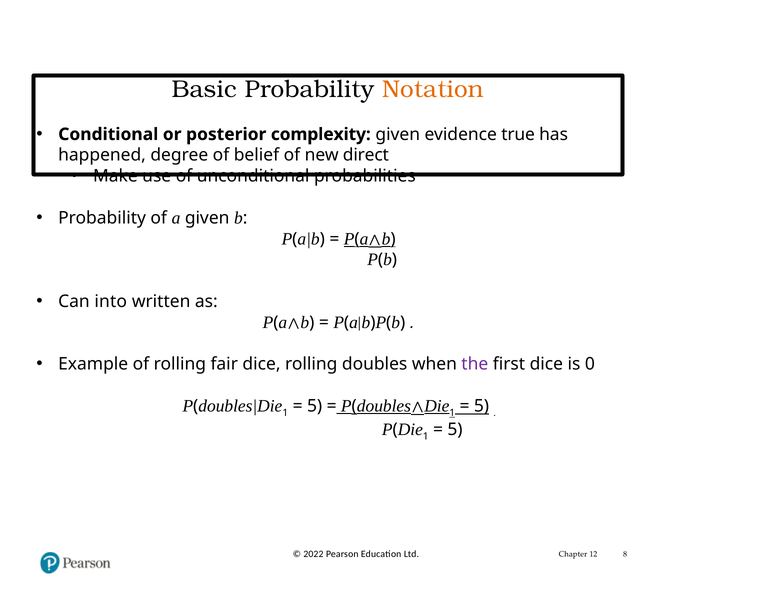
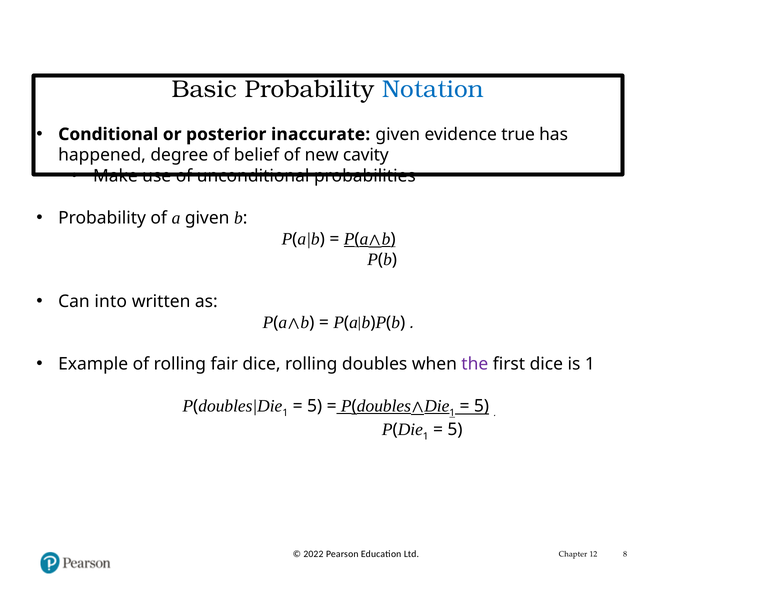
Notation colour: orange -> blue (433, 89)
complexity: complexity -> inaccurate (321, 134)
direct: direct -> cavity (366, 155)
is 0: 0 -> 1 (590, 365)
